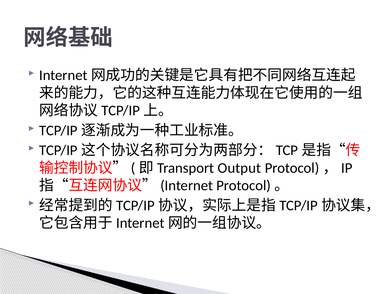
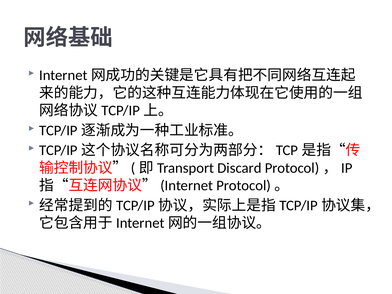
Output: Output -> Discard (240, 168)
